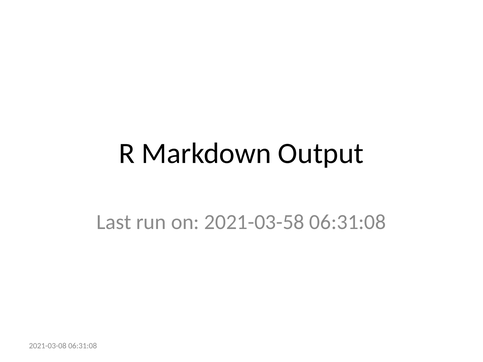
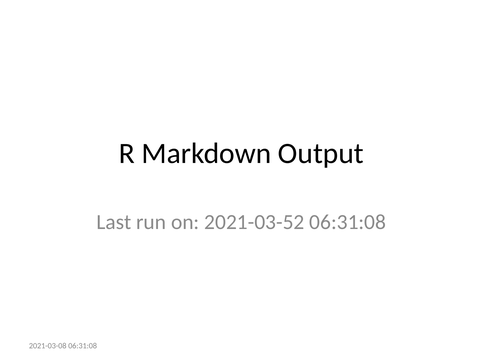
2021-03-58: 2021-03-58 -> 2021-03-52 (254, 222)
